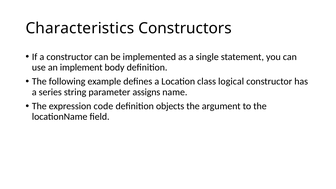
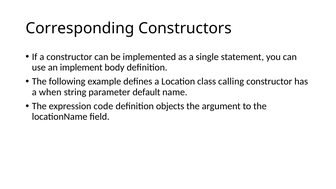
Characteristics: Characteristics -> Corresponding (80, 28)
logical: logical -> calling (231, 81)
series: series -> when (50, 92)
assigns: assigns -> default (146, 92)
